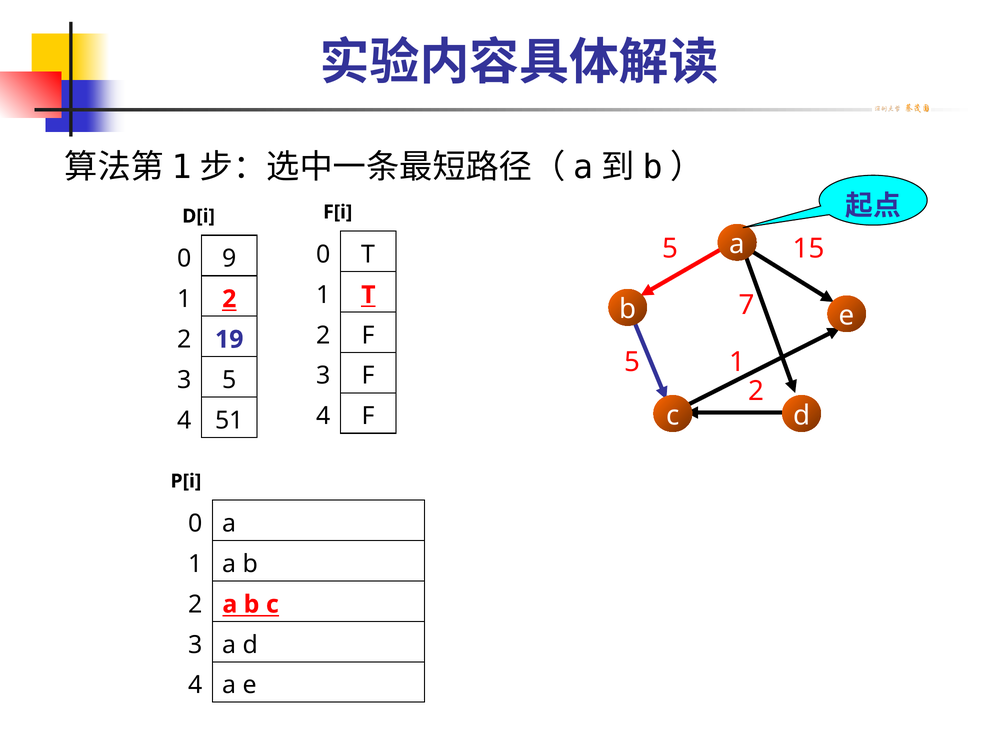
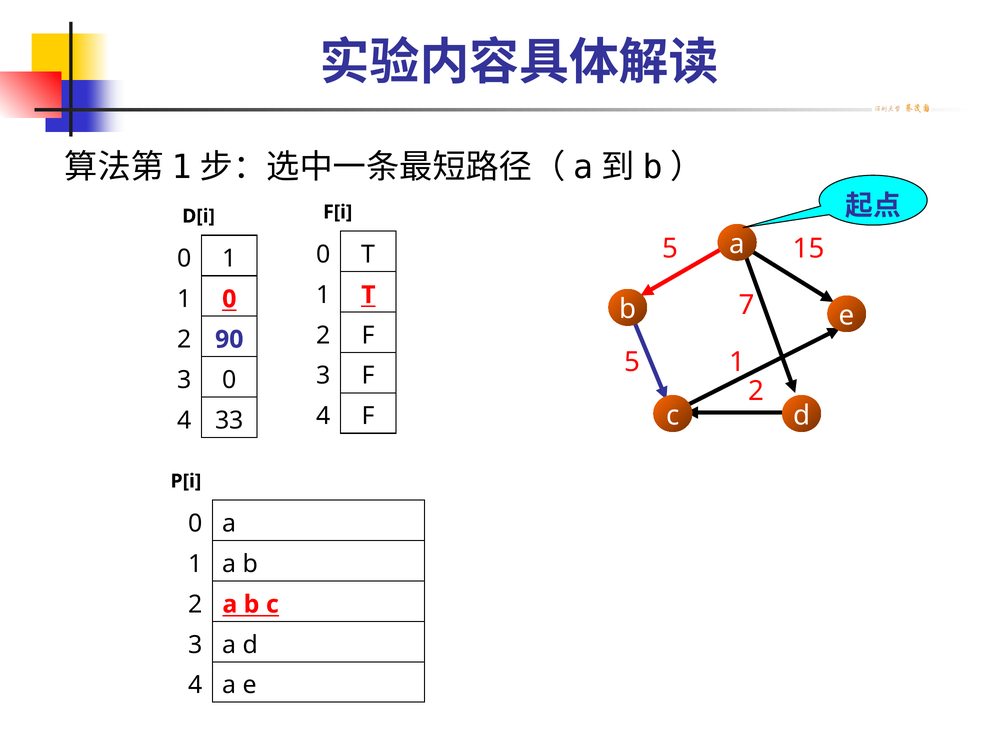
0 9: 9 -> 1 (229, 258)
1 2: 2 -> 0 (229, 299)
19: 19 -> 90 (229, 339)
3 5: 5 -> 0 (229, 380)
51: 51 -> 33 (229, 420)
